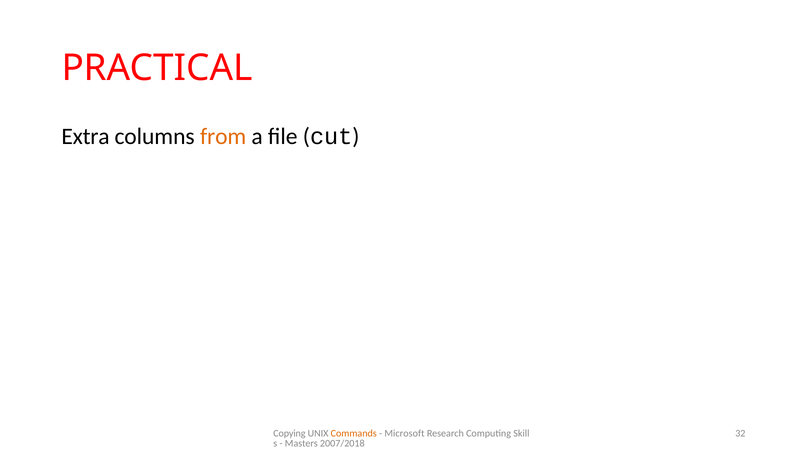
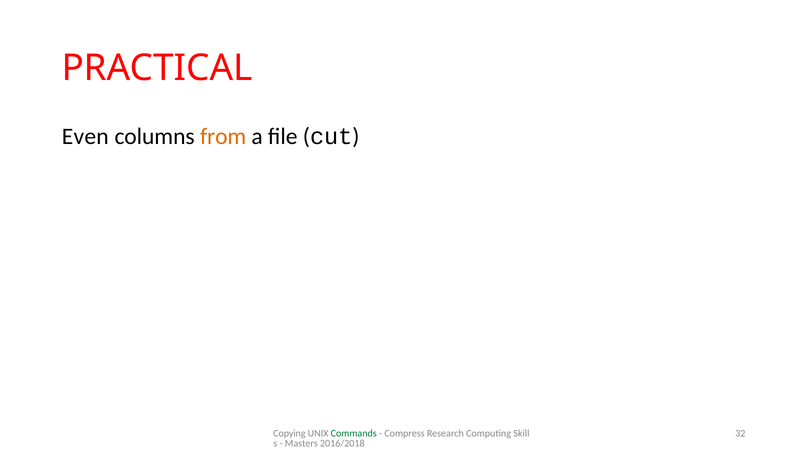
Extra: Extra -> Even (85, 136)
Commands colour: orange -> green (354, 433)
Microsoft: Microsoft -> Compress (405, 433)
2007/2018: 2007/2018 -> 2016/2018 (342, 443)
